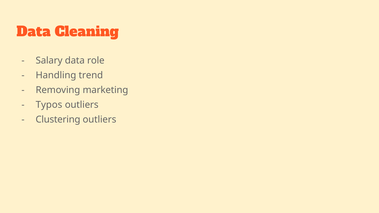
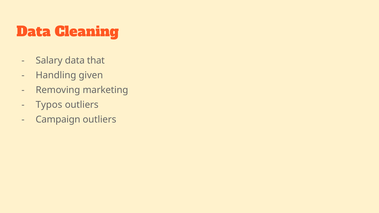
role: role -> that (96, 60)
trend: trend -> given (91, 75)
Clustering: Clustering -> Campaign (58, 120)
